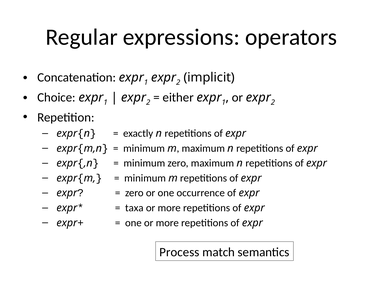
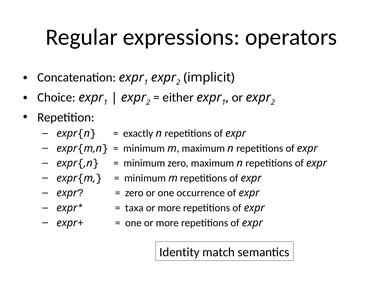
Process: Process -> Identity (179, 252)
